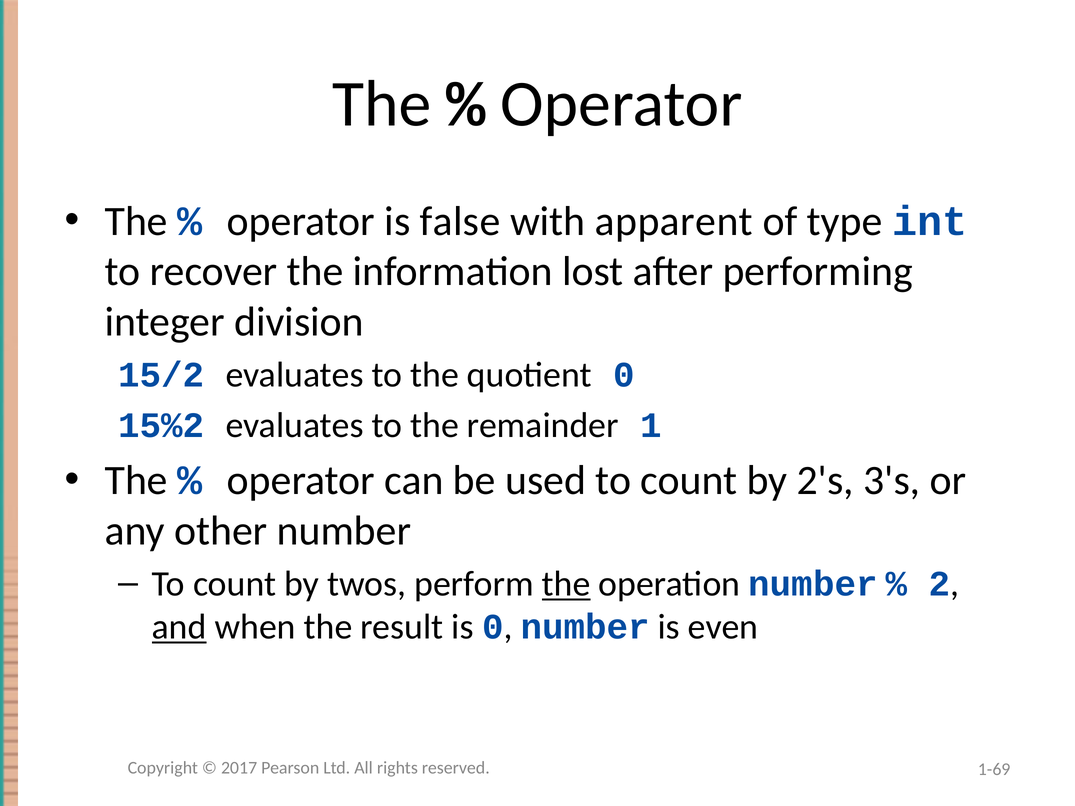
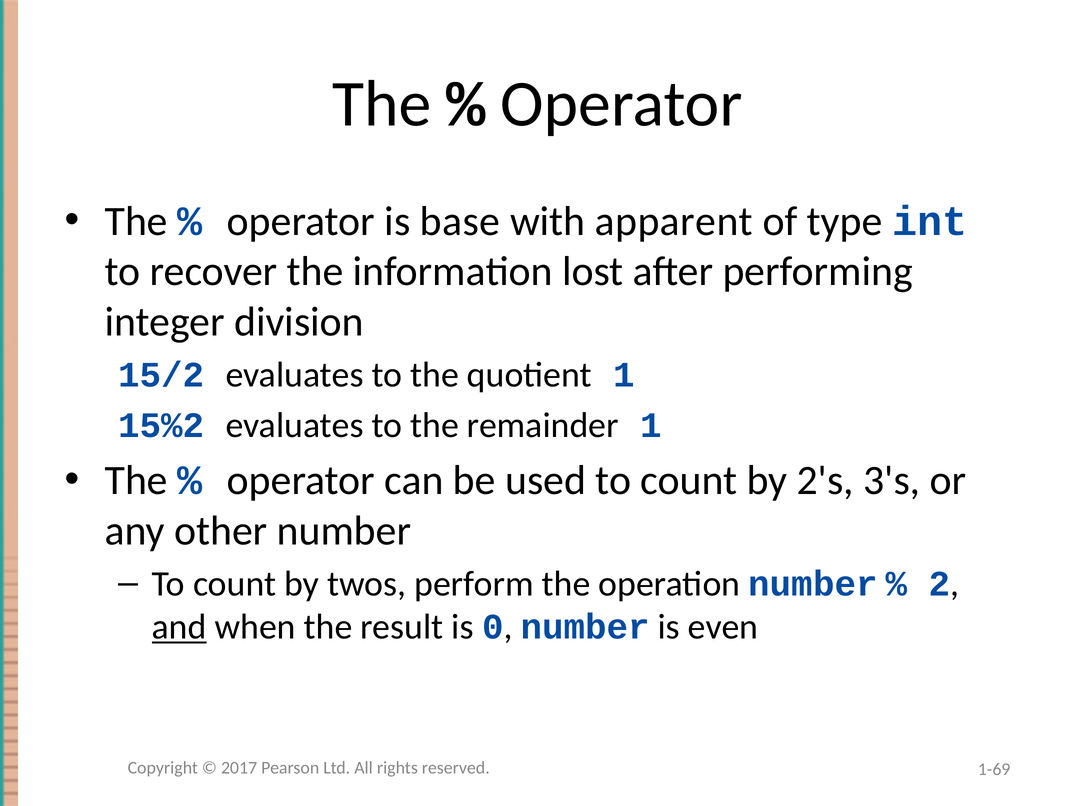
false: false -> base (460, 222)
quotient 0: 0 -> 1 (624, 375)
the underline: present -> none (566, 584)
